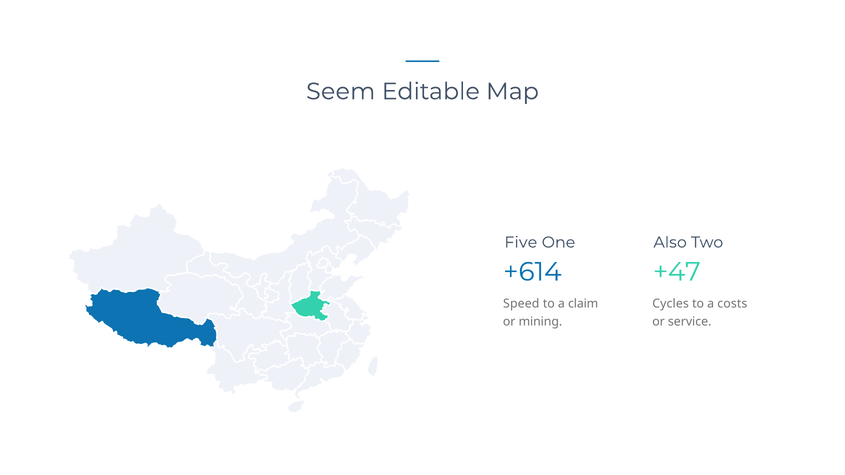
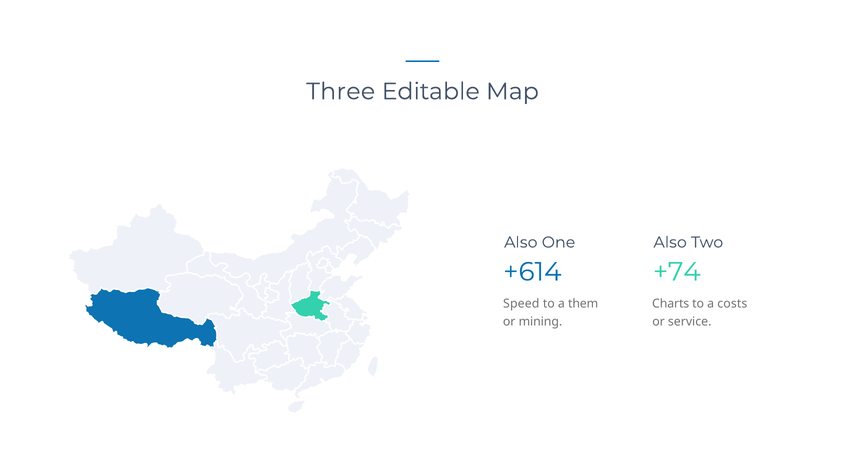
Seem: Seem -> Three (341, 92)
Five: Five -> Also (521, 243)
+47: +47 -> +74 (677, 272)
claim: claim -> them (583, 304)
Cycles: Cycles -> Charts (671, 304)
